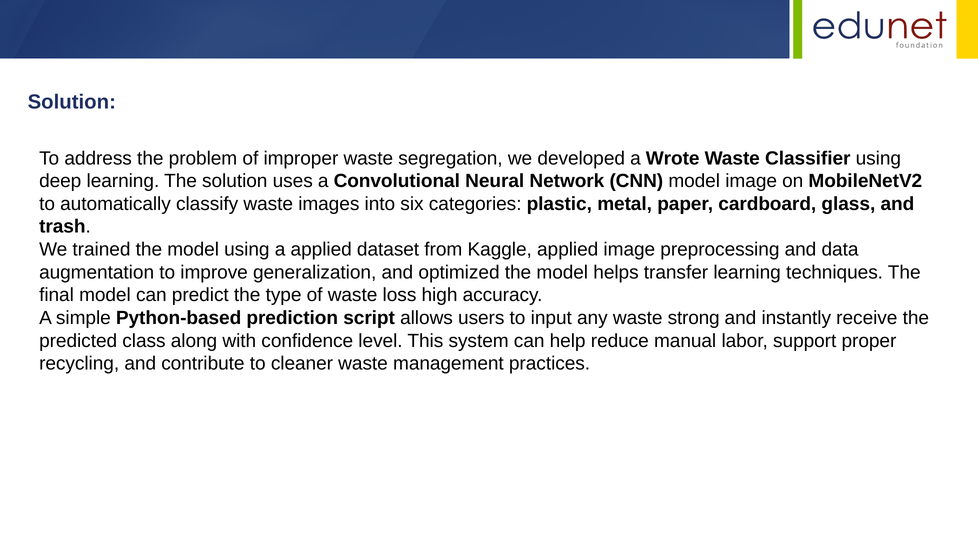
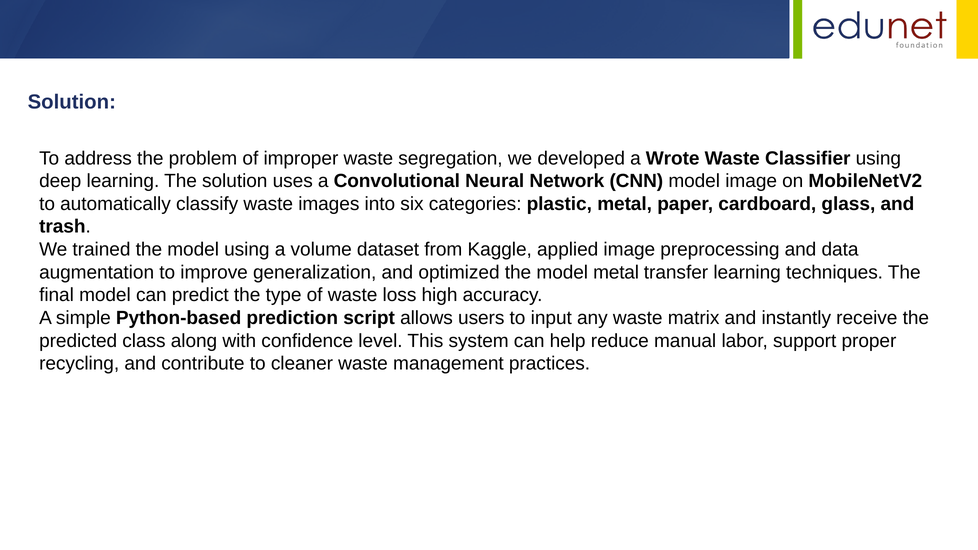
a applied: applied -> volume (321, 250)
model helps: helps -> metal (616, 272)
strong: strong -> matrix (694, 318)
